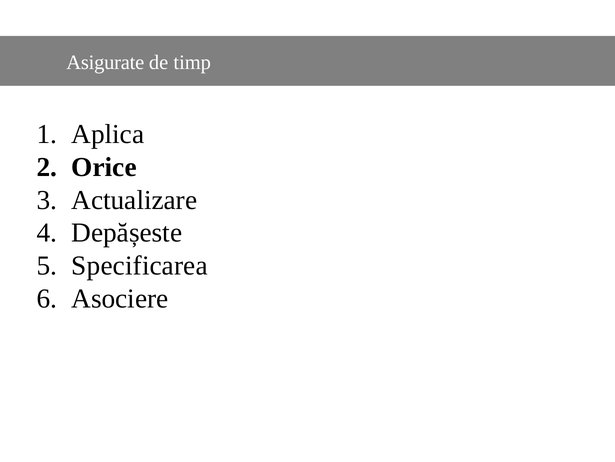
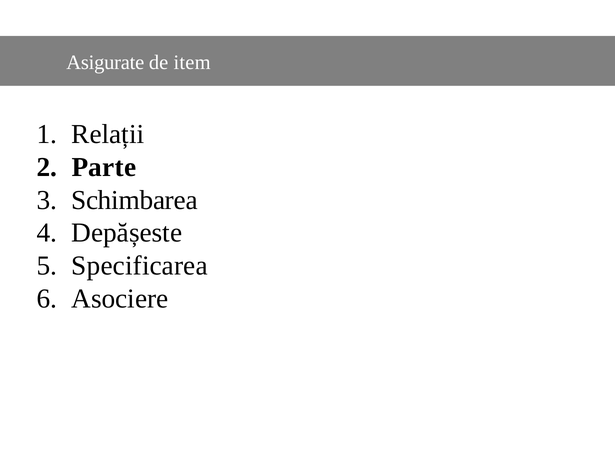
timp: timp -> item (192, 62)
Aplica: Aplica -> Relații (108, 134)
Orice: Orice -> Parte (104, 167)
Actualizare: Actualizare -> Schimbarea (134, 200)
